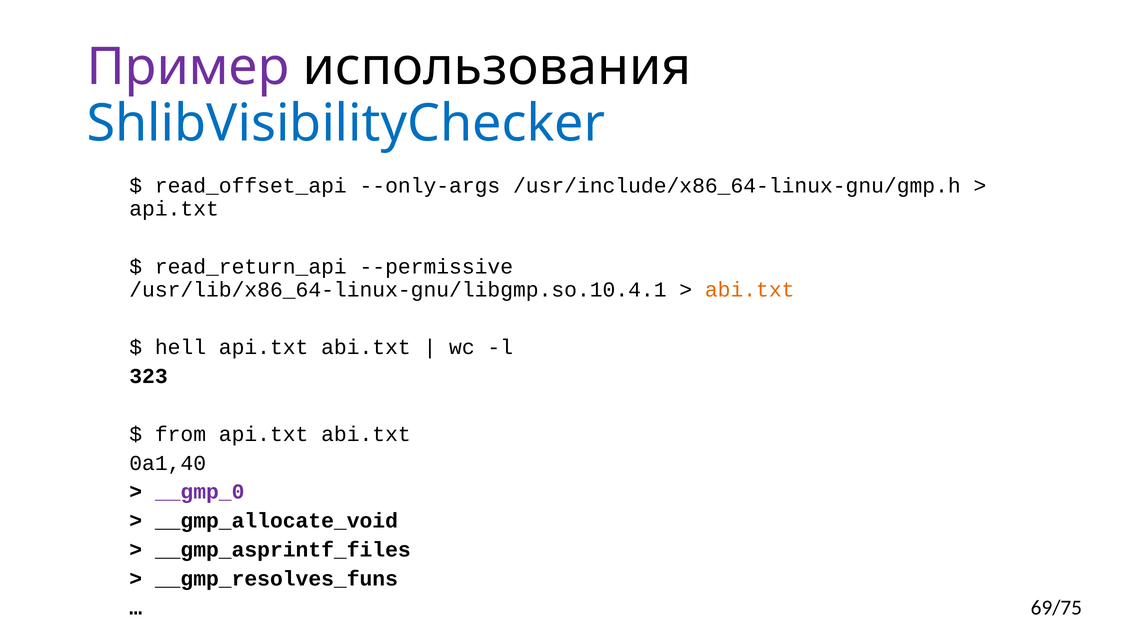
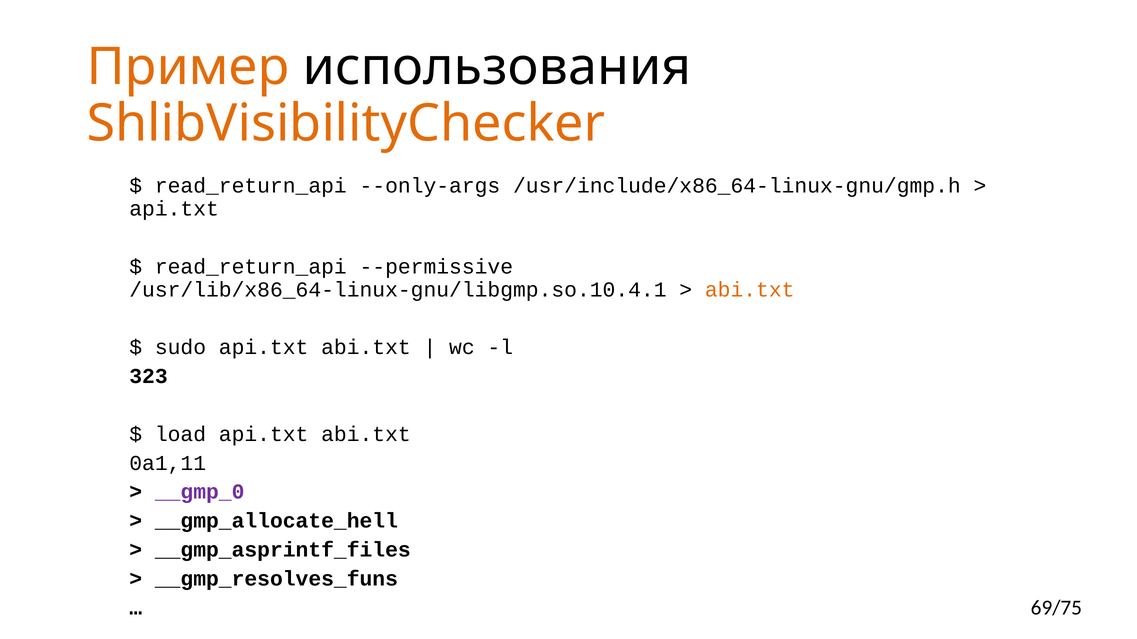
Пример colour: purple -> orange (188, 67)
ShlibVisibilityChecker colour: blue -> orange (346, 124)
read_offset_api: read_offset_api -> read_return_api (251, 186)
hell: hell -> sudo (180, 348)
from: from -> load (180, 434)
0a1,40: 0a1,40 -> 0a1,11 (168, 463)
__gmp_allocate_void: __gmp_allocate_void -> __gmp_allocate_hell (276, 521)
